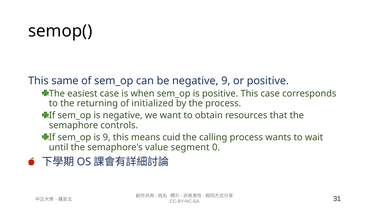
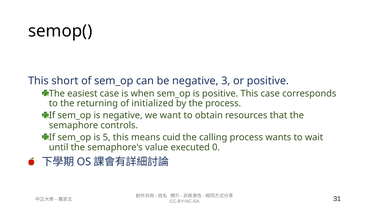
same: same -> short (65, 81)
negative 9: 9 -> 3 (226, 81)
is 9: 9 -> 5 (107, 137)
segment: segment -> executed (190, 147)
